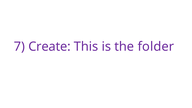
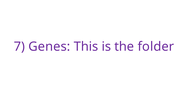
Create: Create -> Genes (49, 47)
